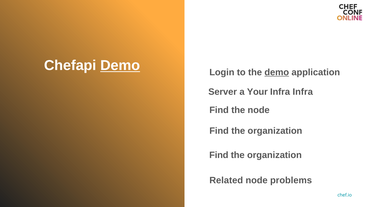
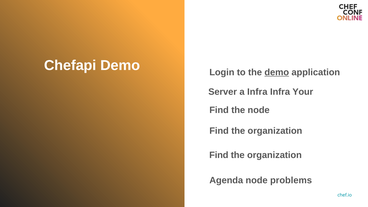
Demo underline: present -> none (120, 65)
a Your: Your -> Infra (257, 92)
Infra Infra: Infra -> Your (303, 92)
Related: Related -> Agenda (226, 180)
